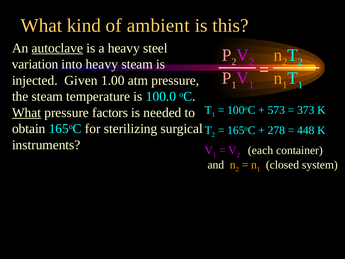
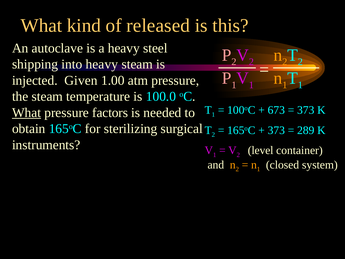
ambient: ambient -> released (158, 25)
autoclave underline: present -> none (57, 48)
variation: variation -> shipping (35, 64)
573: 573 -> 673 (276, 110)
278: 278 -> 373 (276, 130)
448: 448 -> 289 (306, 130)
each: each -> level (261, 150)
